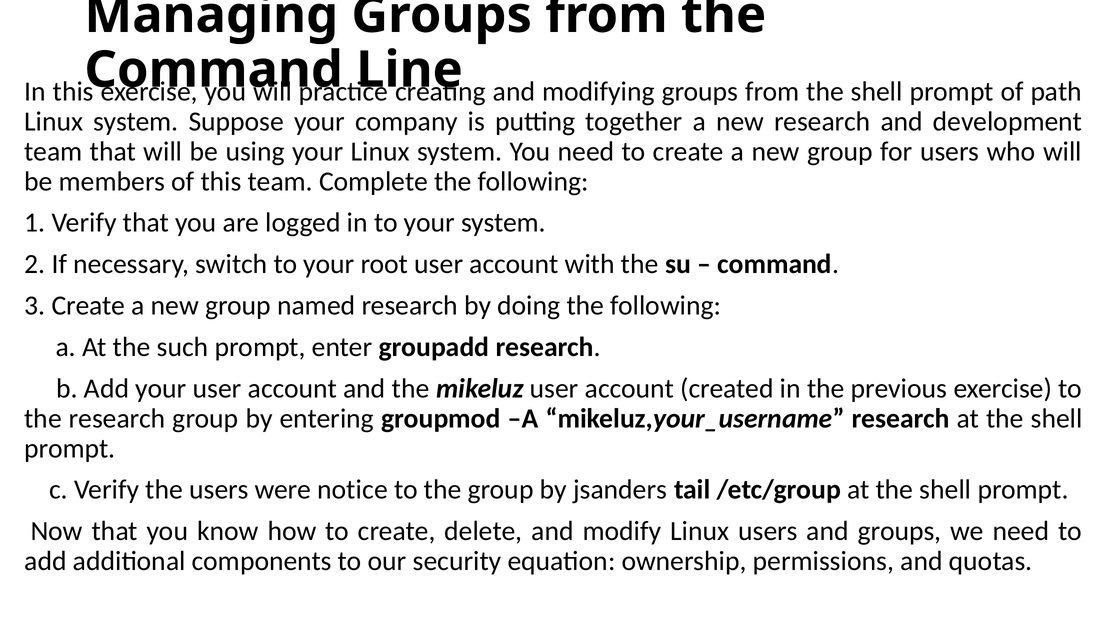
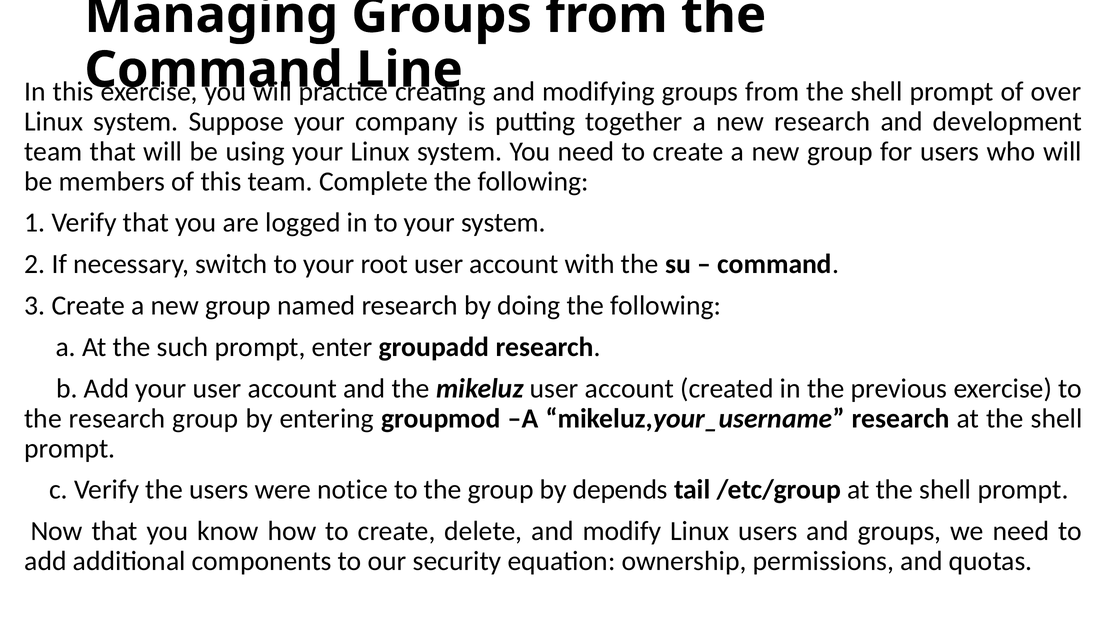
path: path -> over (1056, 92)
jsanders: jsanders -> depends (620, 490)
